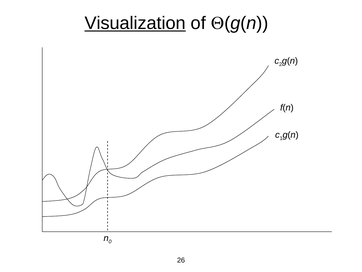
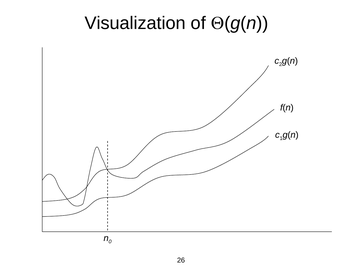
Visualization underline: present -> none (135, 23)
